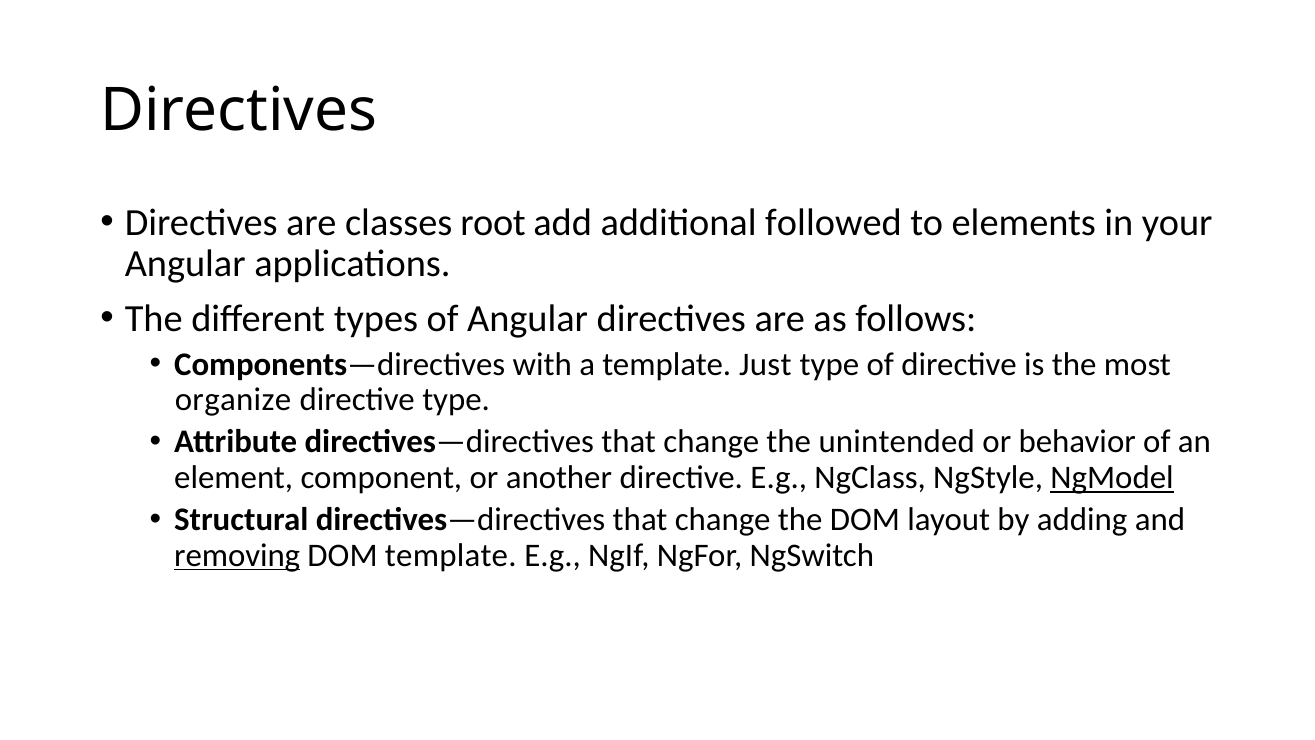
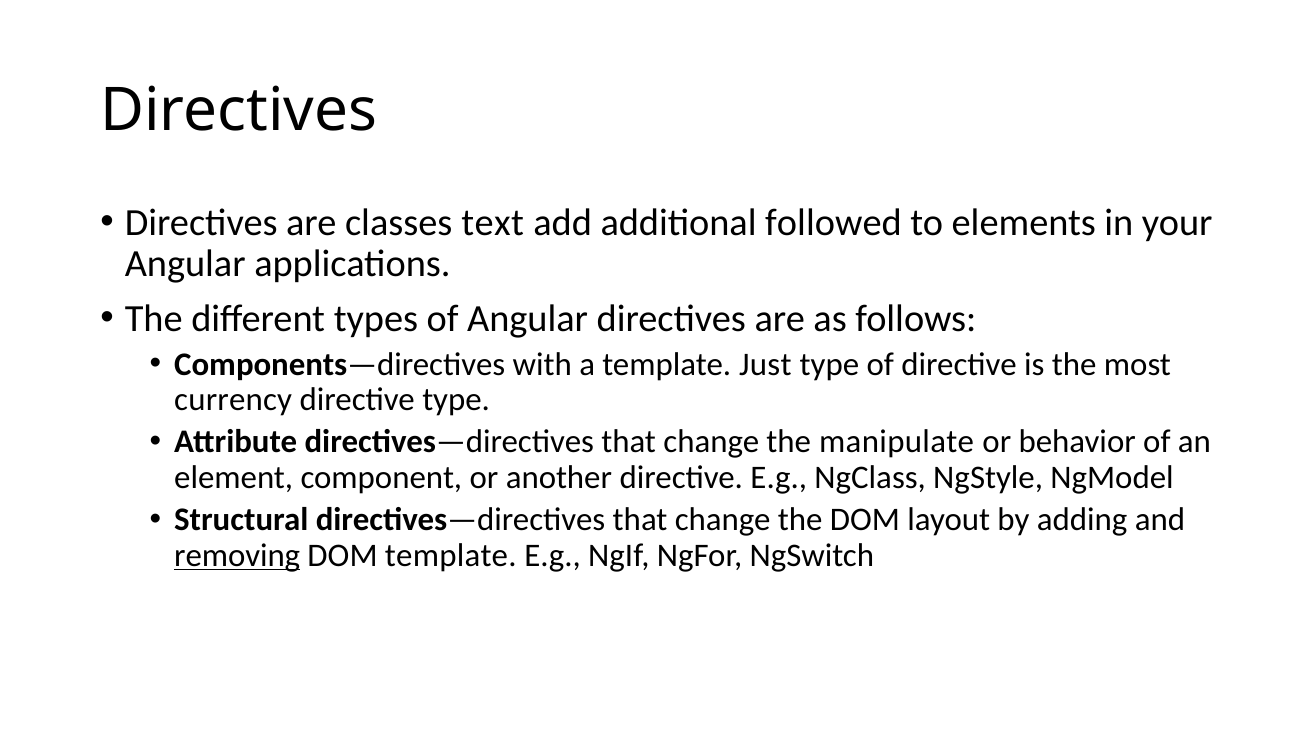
root: root -> text (493, 222)
organize: organize -> currency (233, 399)
unintended: unintended -> manipulate (897, 442)
NgModel underline: present -> none (1112, 477)
